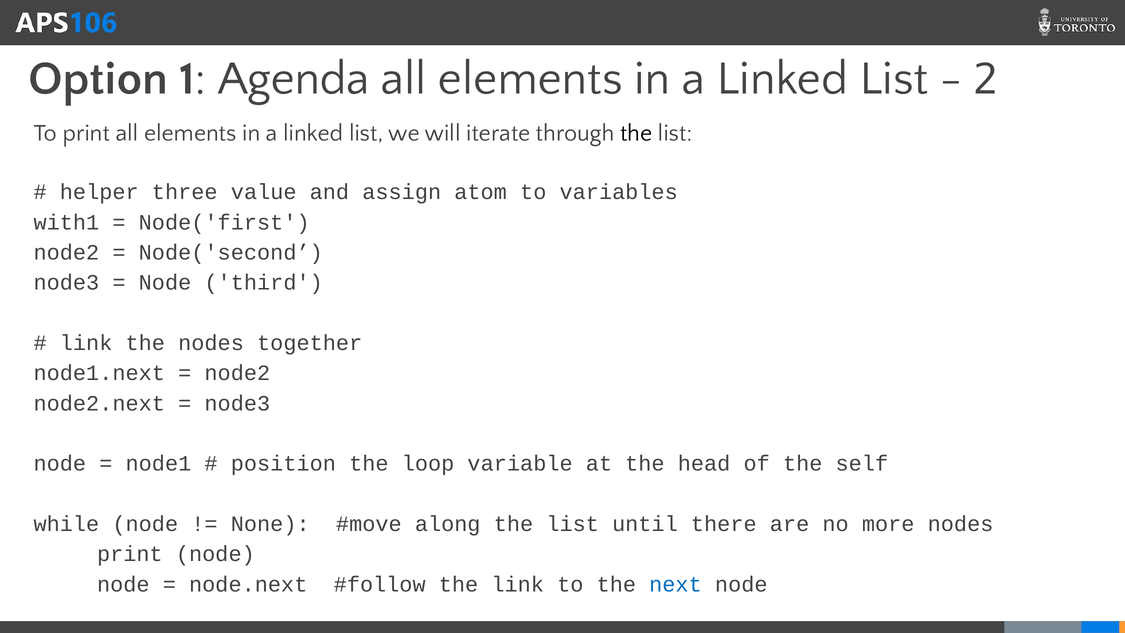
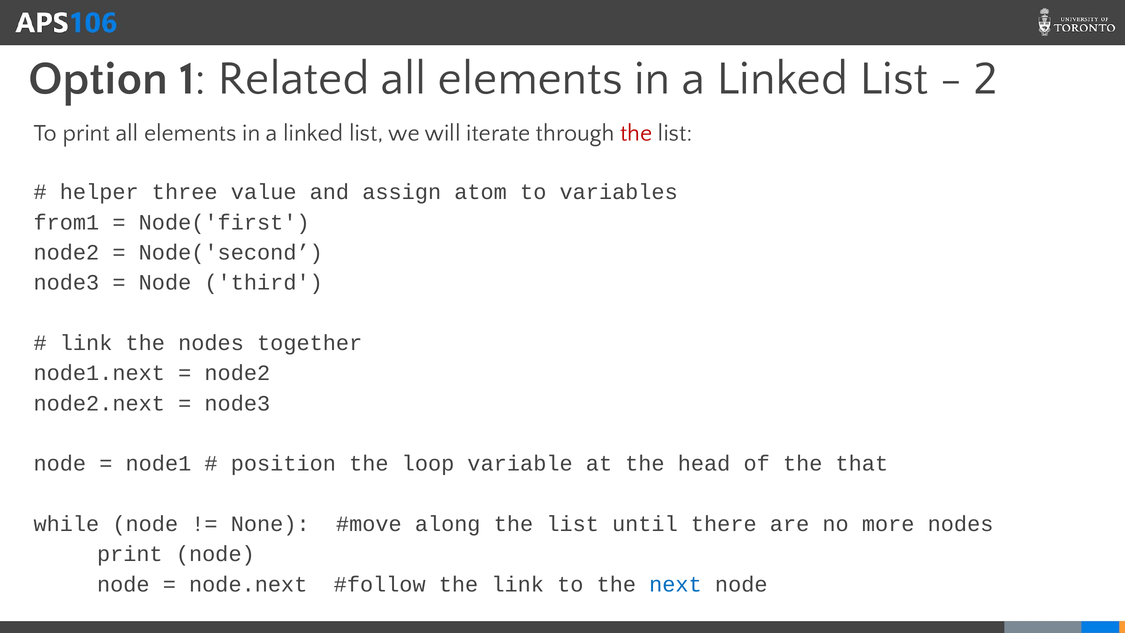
Agenda: Agenda -> Related (294, 78)
the colour: black -> red (636, 133)
with1: with1 -> from1 (66, 222)
self: self -> that (862, 464)
